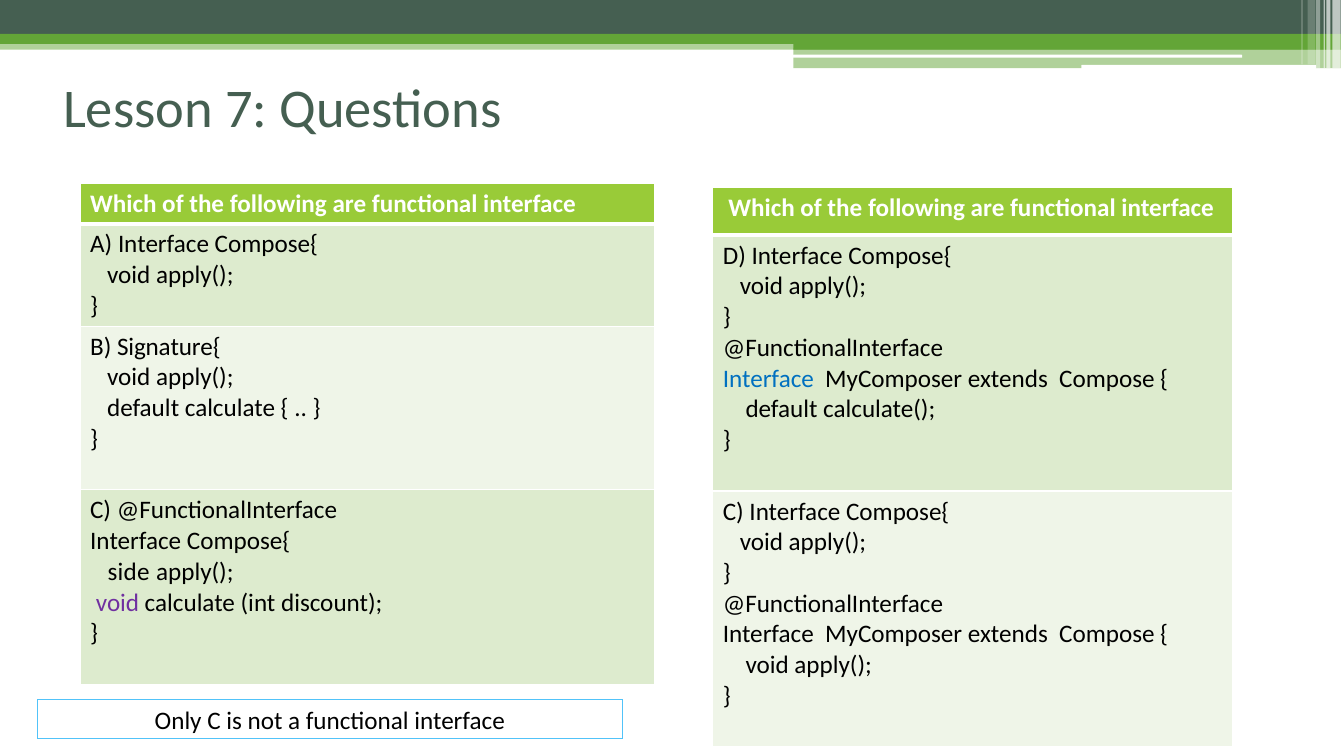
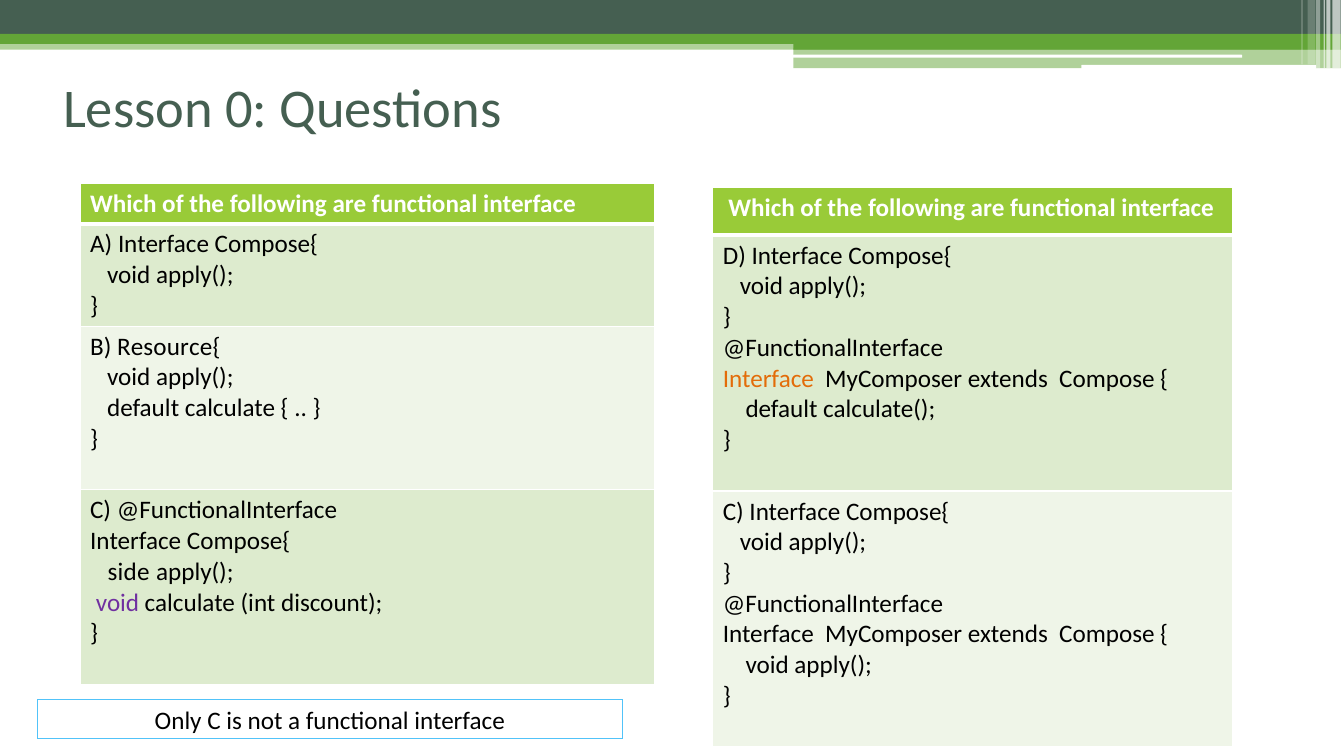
7: 7 -> 0 (246, 110)
Signature{: Signature{ -> Resource{ (169, 347)
Interface colour: blue -> orange (768, 378)
